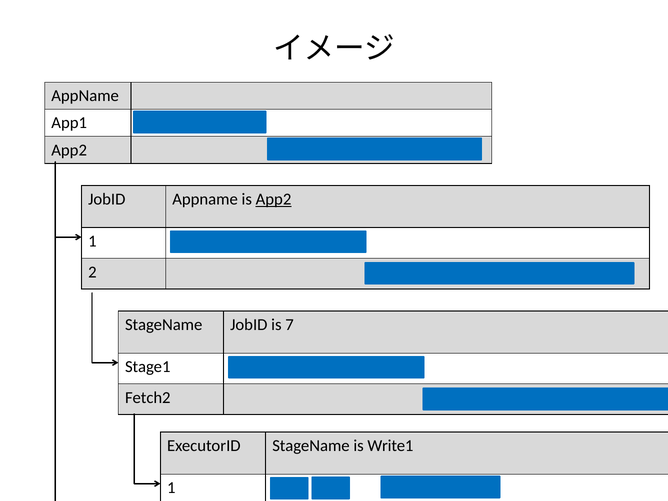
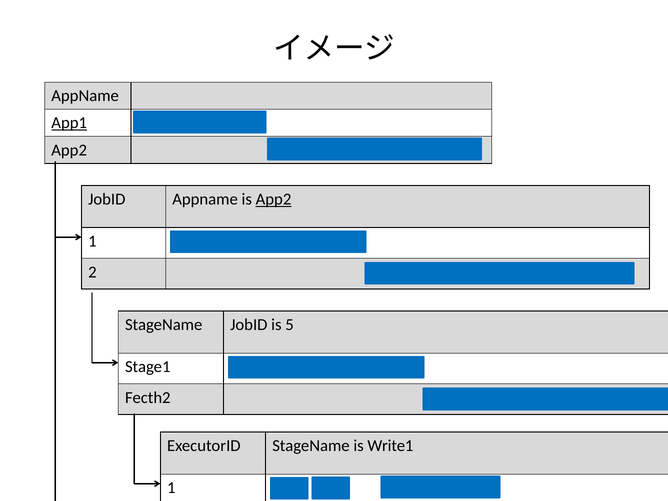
App1 underline: none -> present (69, 123)
7: 7 -> 5 (290, 325)
Fetch2: Fetch2 -> Fecth2 (148, 398)
